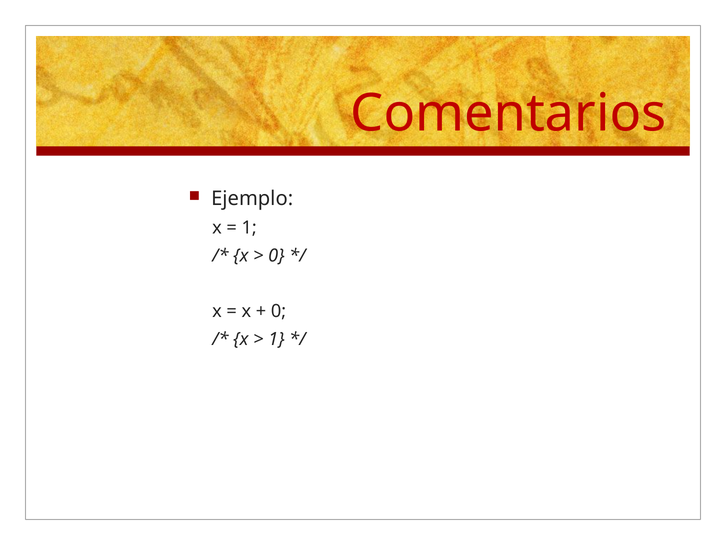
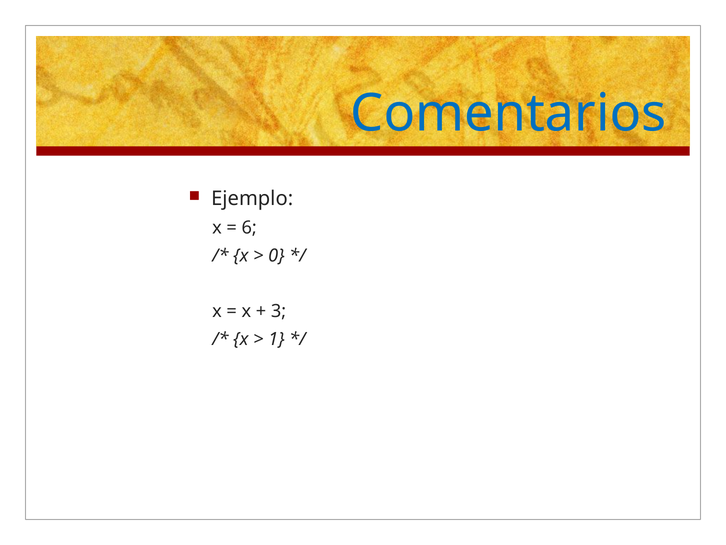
Comentarios colour: red -> blue (508, 113)
1: 1 -> 6 (249, 228)
0: 0 -> 3 (279, 311)
